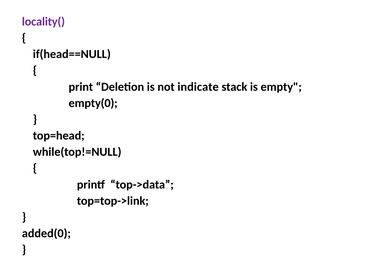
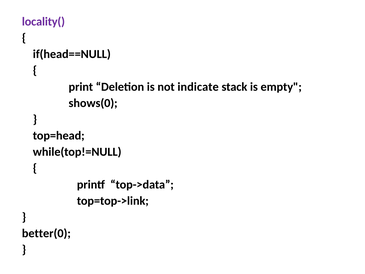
empty(0: empty(0 -> shows(0 (93, 103)
added(0: added(0 -> better(0 (46, 233)
